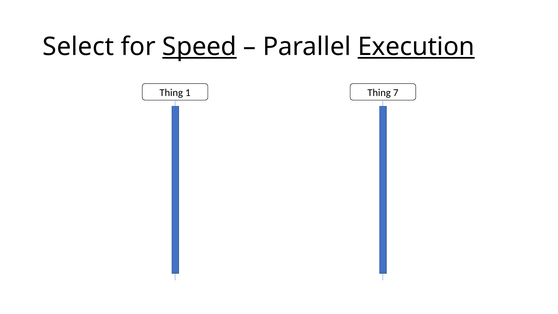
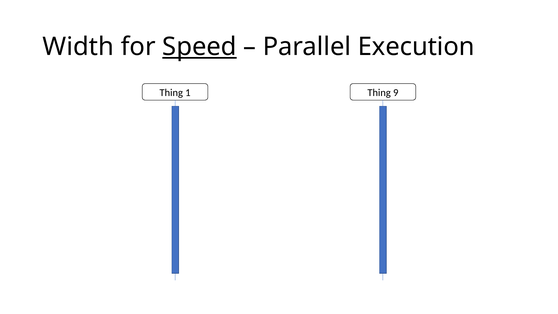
Select: Select -> Width (78, 47)
Execution underline: present -> none (416, 47)
7: 7 -> 9 (396, 93)
